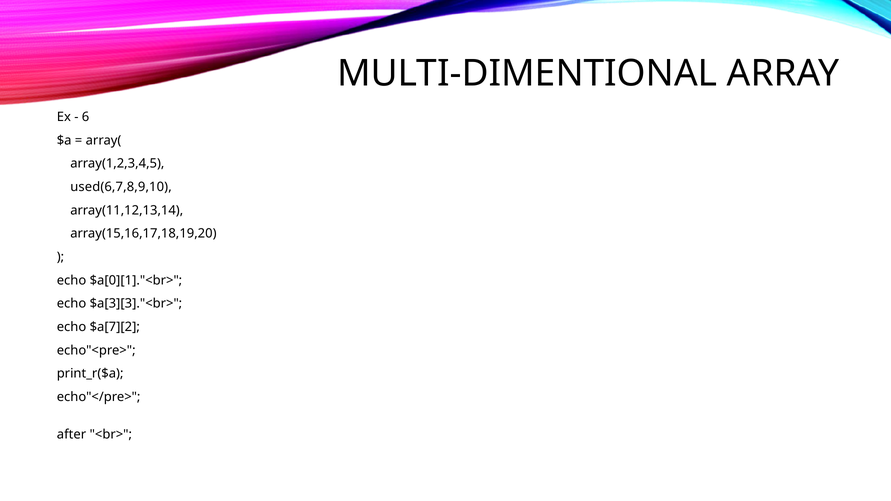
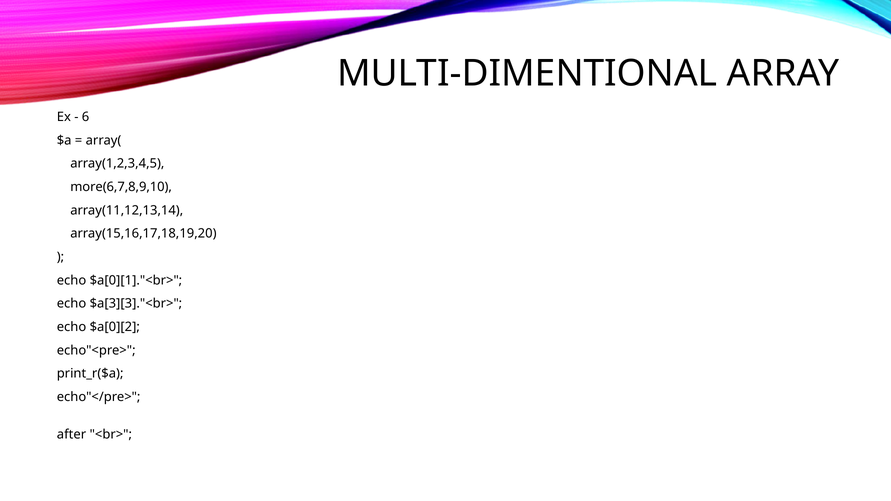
used(6,7,8,9,10: used(6,7,8,9,10 -> more(6,7,8,9,10 (121, 187)
$a[7][2: $a[7][2 -> $a[0][2 (115, 327)
